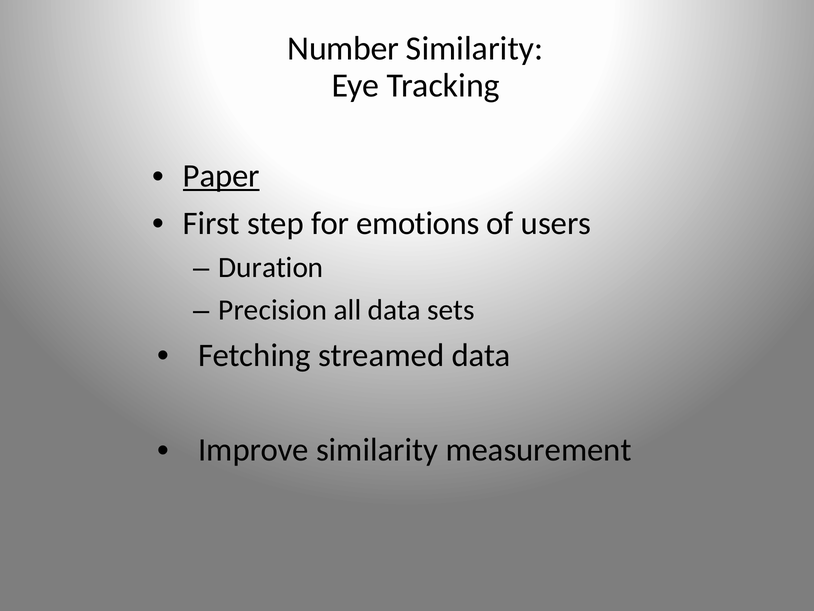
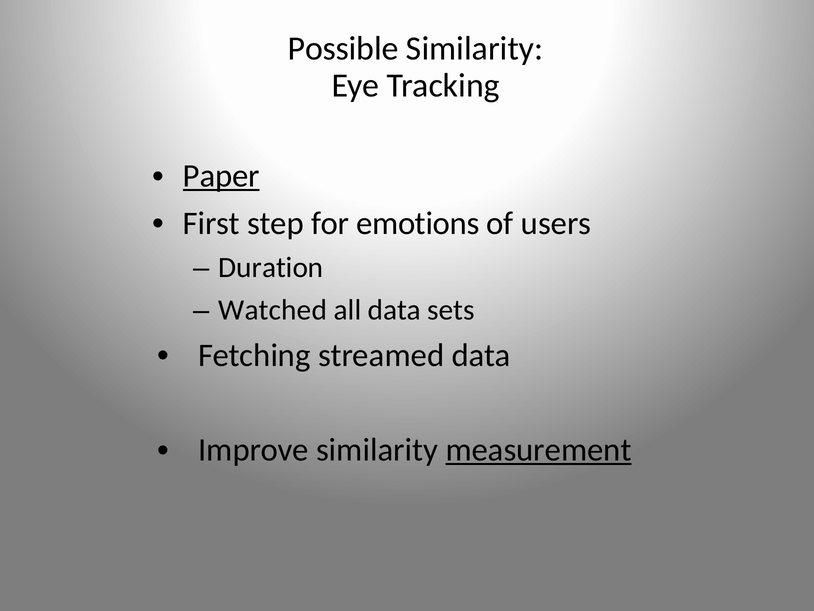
Number: Number -> Possible (343, 48)
Precision: Precision -> Watched (273, 310)
measurement underline: none -> present (539, 450)
